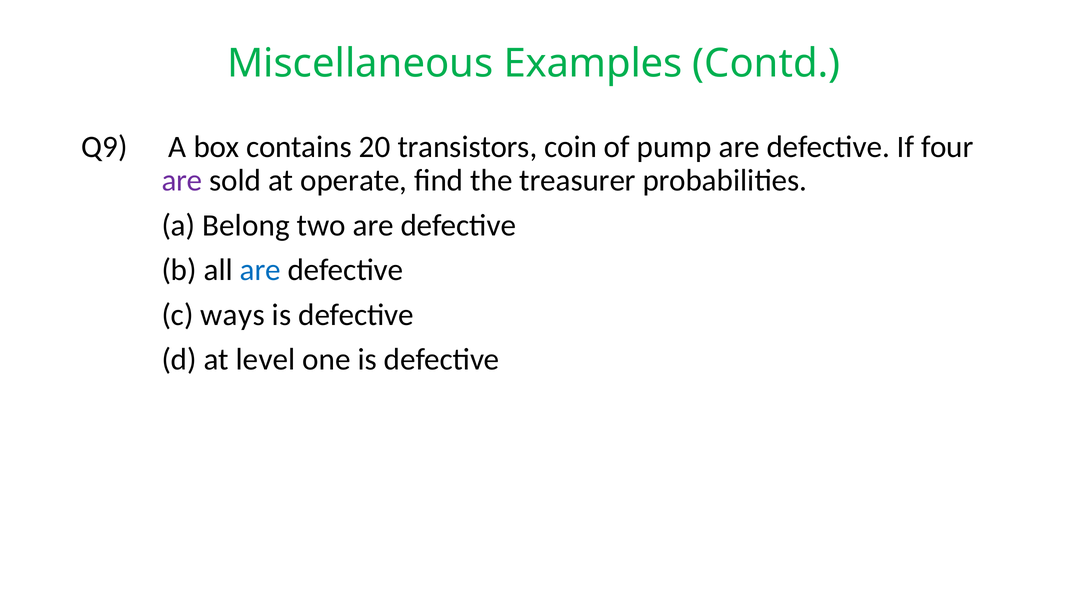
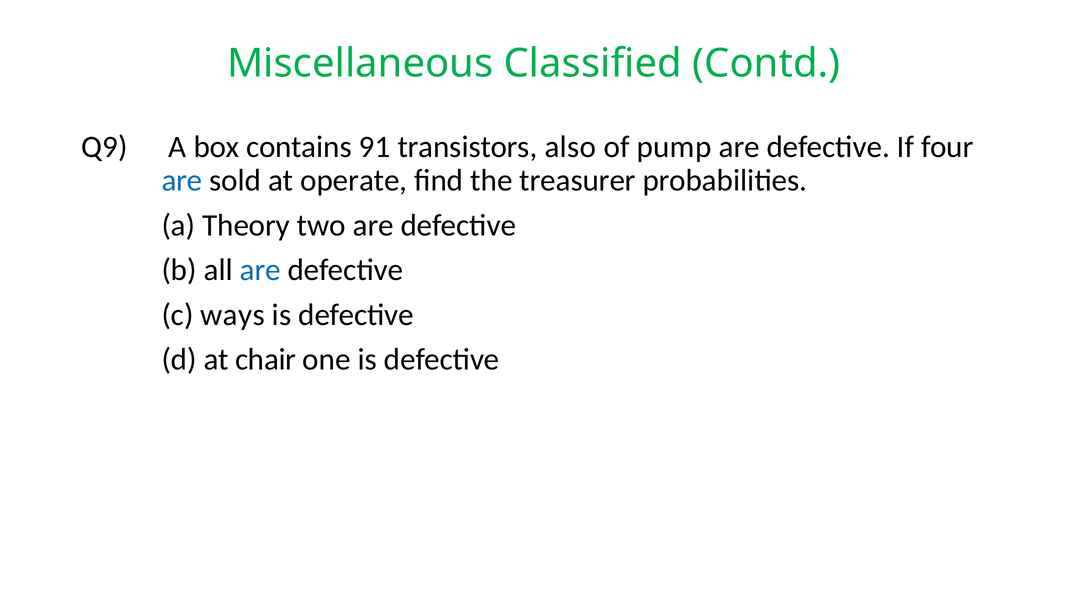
Examples: Examples -> Classified (593, 64)
20: 20 -> 91 (375, 147)
coin: coin -> also (570, 147)
are colour: purple -> blue (182, 180)
Belong: Belong -> Theory (246, 225)
level: level -> chair (266, 359)
